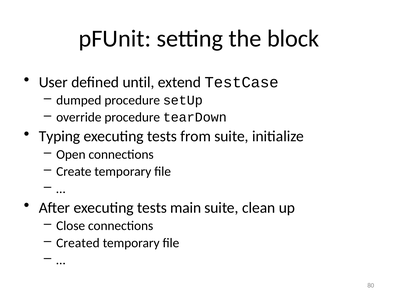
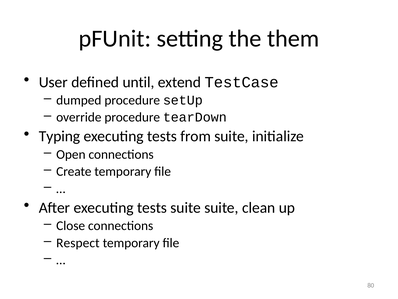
block: block -> them (293, 39)
tests main: main -> suite (186, 207)
Created: Created -> Respect (78, 243)
